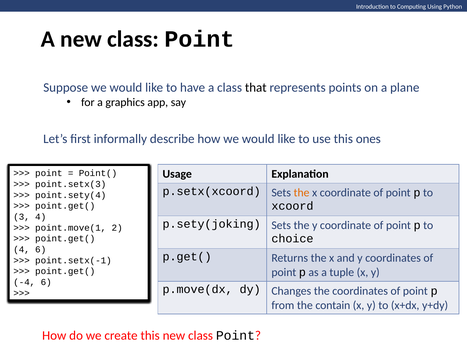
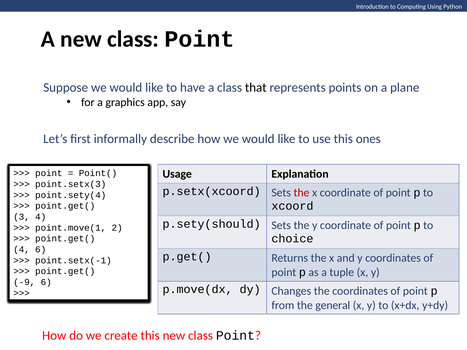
the colour: orange -> red (302, 193)
p.sety(joking: p.sety(joking -> p.sety(should (212, 224)
-4: -4 -> -9 (24, 282)
contain: contain -> general (333, 306)
